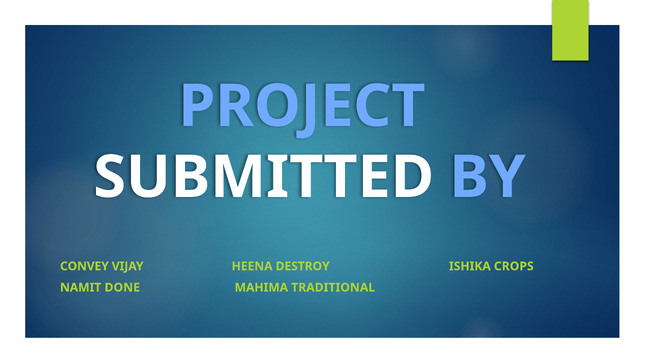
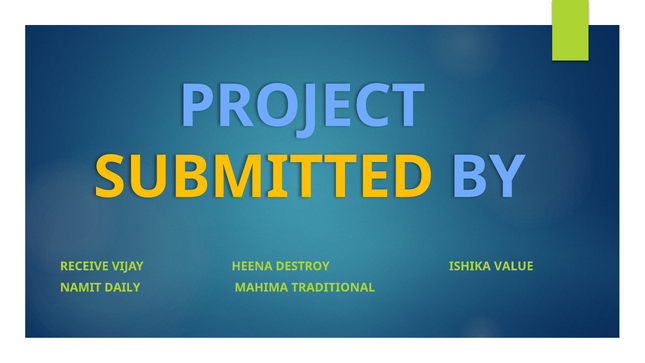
SUBMITTED colour: white -> yellow (264, 177)
CONVEY: CONVEY -> RECEIVE (84, 266)
CROPS: CROPS -> VALUE (514, 266)
DONE: DONE -> DAILY (122, 287)
